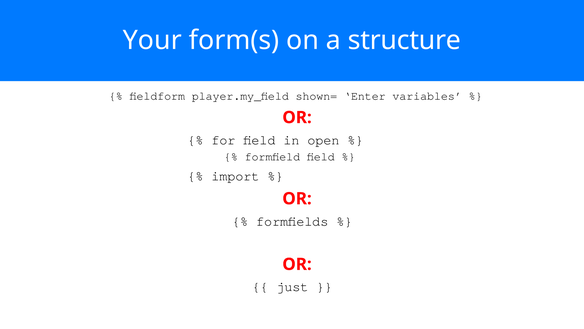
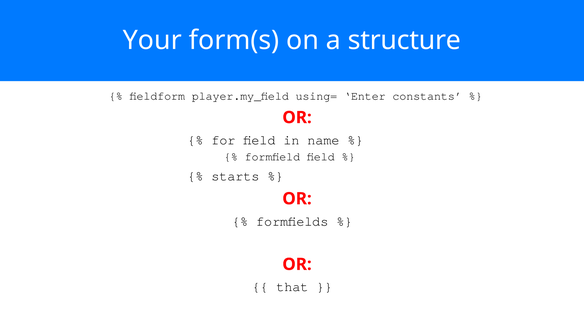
shown=: shown= -> using= (316, 96)
variables: variables -> constants (427, 96)
open: open -> name (324, 140)
import: import -> starts (236, 176)
just: just -> that (292, 286)
